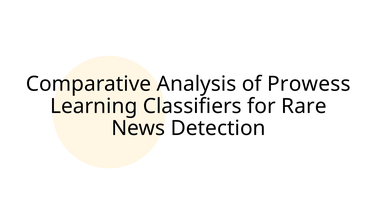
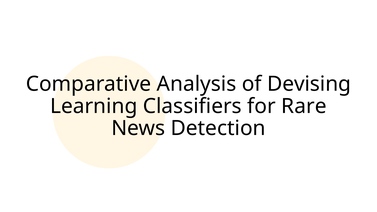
Prowess: Prowess -> Devising (309, 84)
